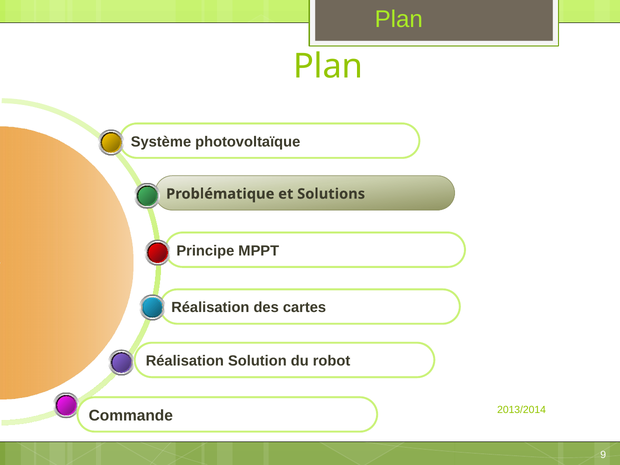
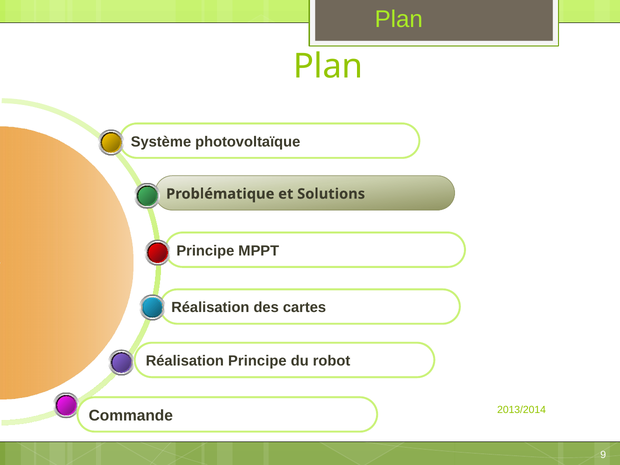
Réalisation Solution: Solution -> Principe (257, 361)
